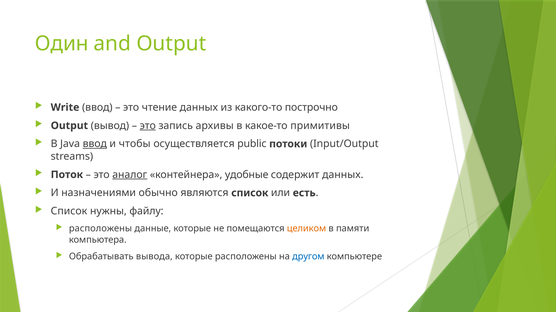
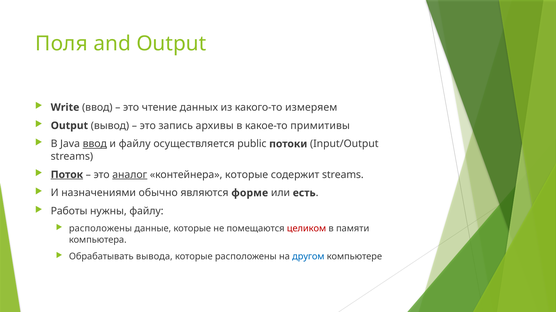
Один: Один -> Поля (62, 44)
построчно: построчно -> измеряем (311, 108)
это underline: present -> none (148, 126)
и чтобы: чтобы -> файлу (135, 144)
Поток underline: none -> present (67, 175)
контейнера удобные: удобные -> которые (247, 175)
содержит данных: данных -> streams (343, 175)
являются список: список -> форме (250, 193)
Список: Список -> Работы (69, 212)
целиком colour: orange -> red (307, 229)
